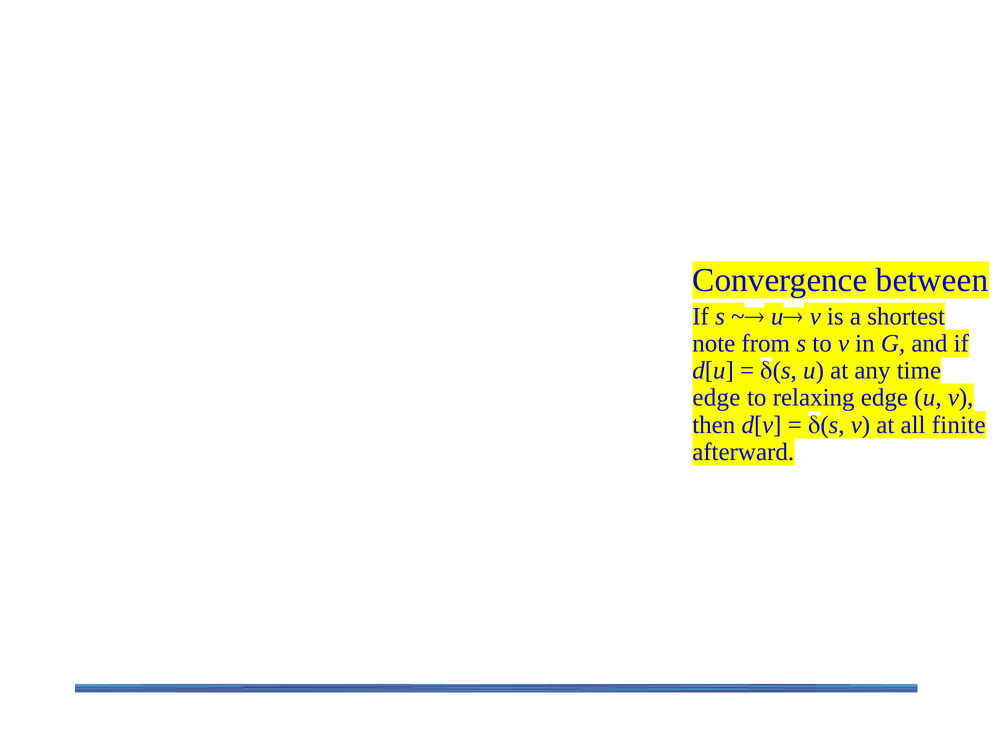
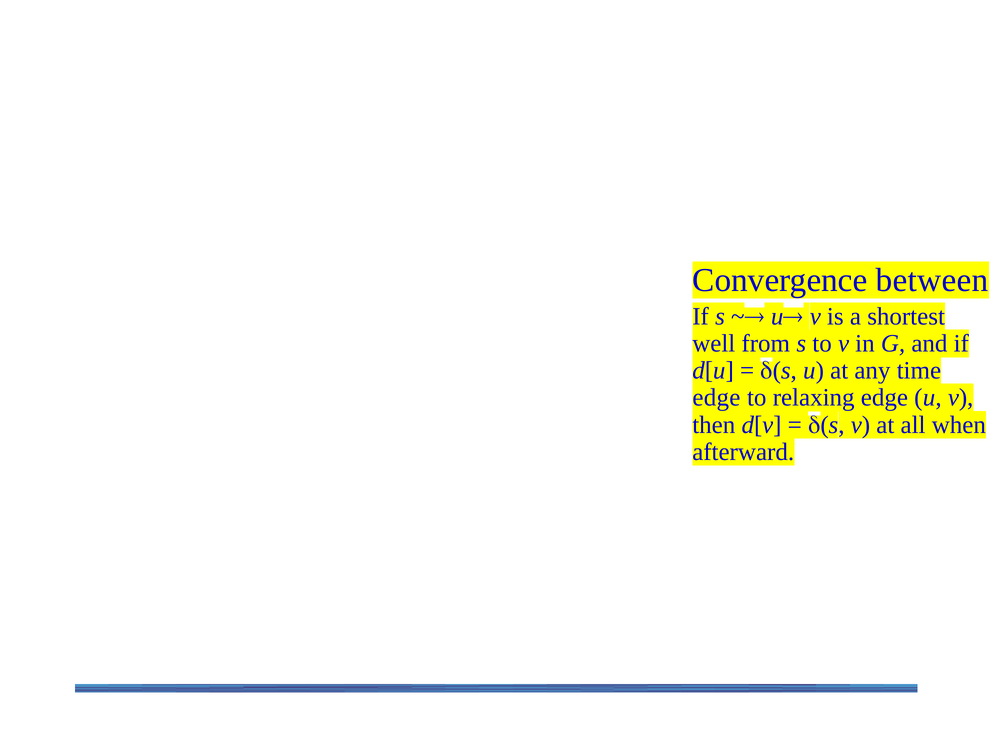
note: note -> well (714, 344)
finite: finite -> when (959, 425)
